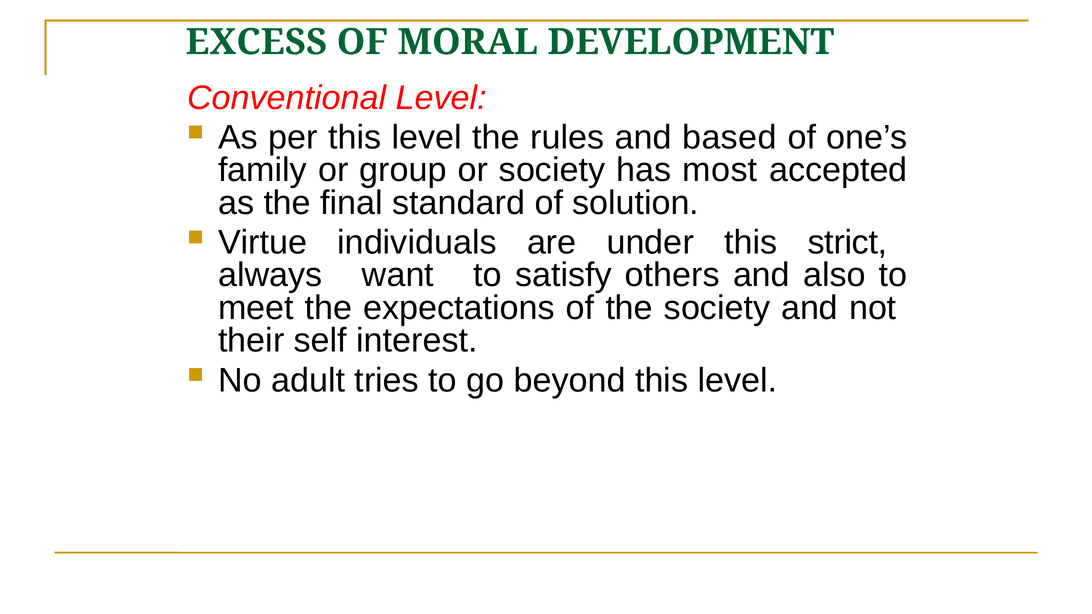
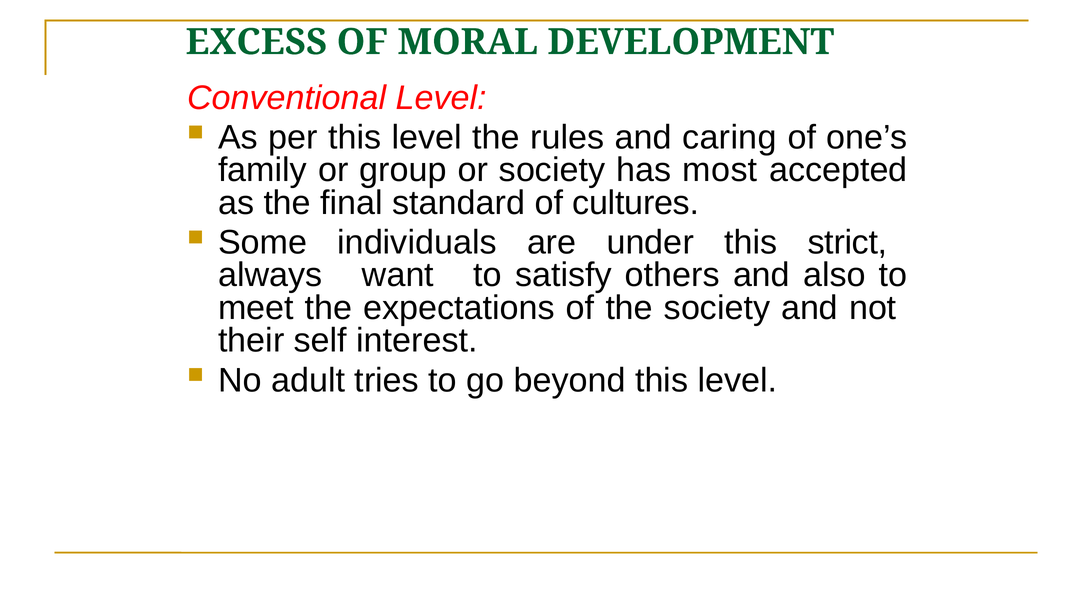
based: based -> caring (729, 137)
solution: solution -> cultures (636, 203)
Virtue: Virtue -> Some (263, 243)
